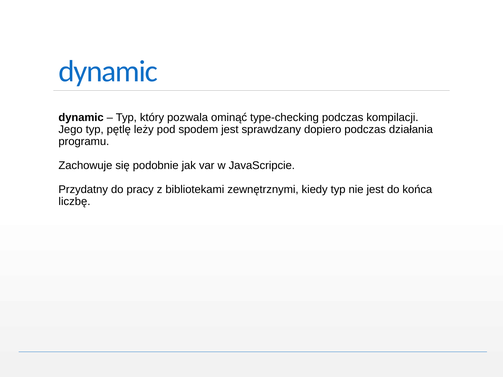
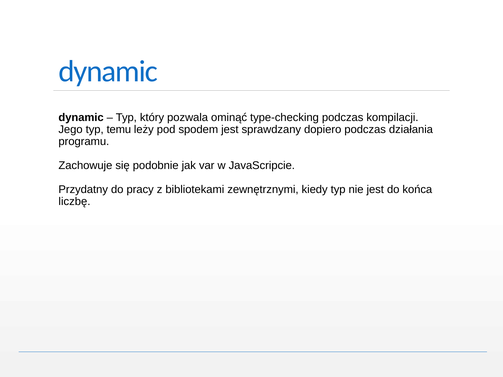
pętlę: pętlę -> temu (119, 129)
